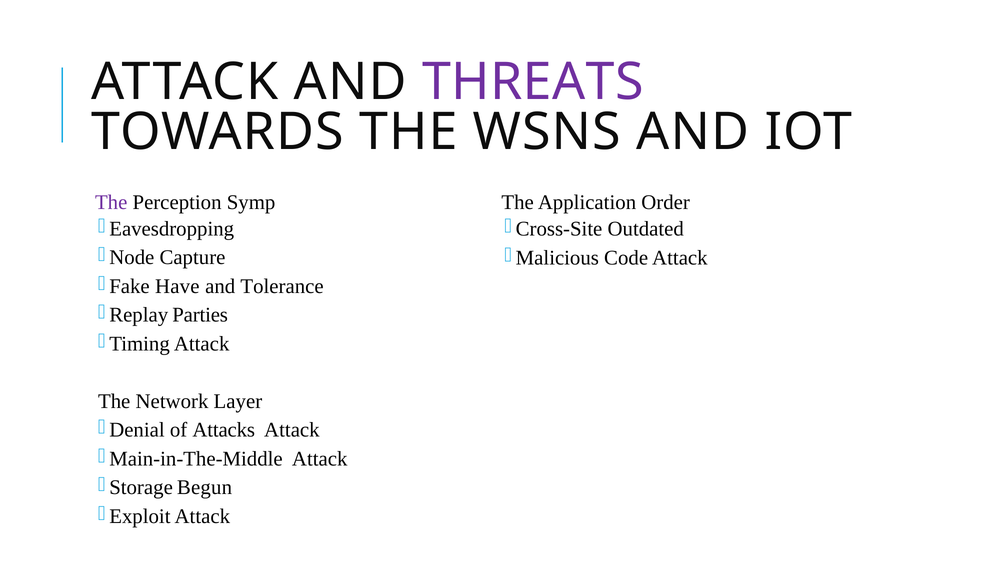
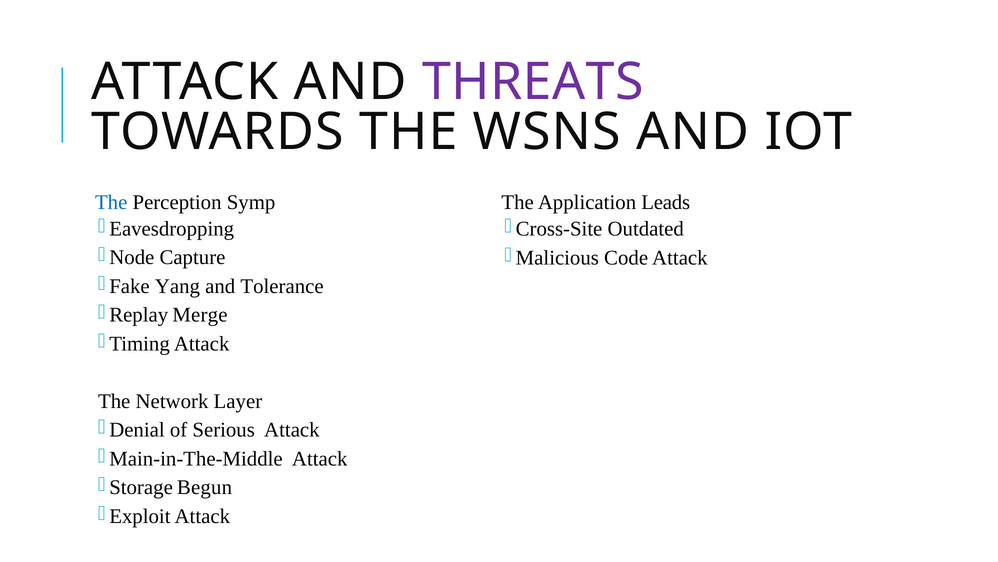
The colour: purple -> blue (111, 202)
Order: Order -> Leads (666, 202)
Have: Have -> Yang (177, 286)
Parties: Parties -> Merge (200, 315)
Attacks: Attacks -> Serious (224, 430)
